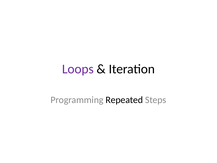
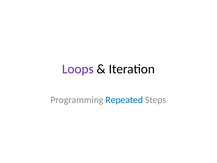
Repeated colour: black -> blue (124, 100)
